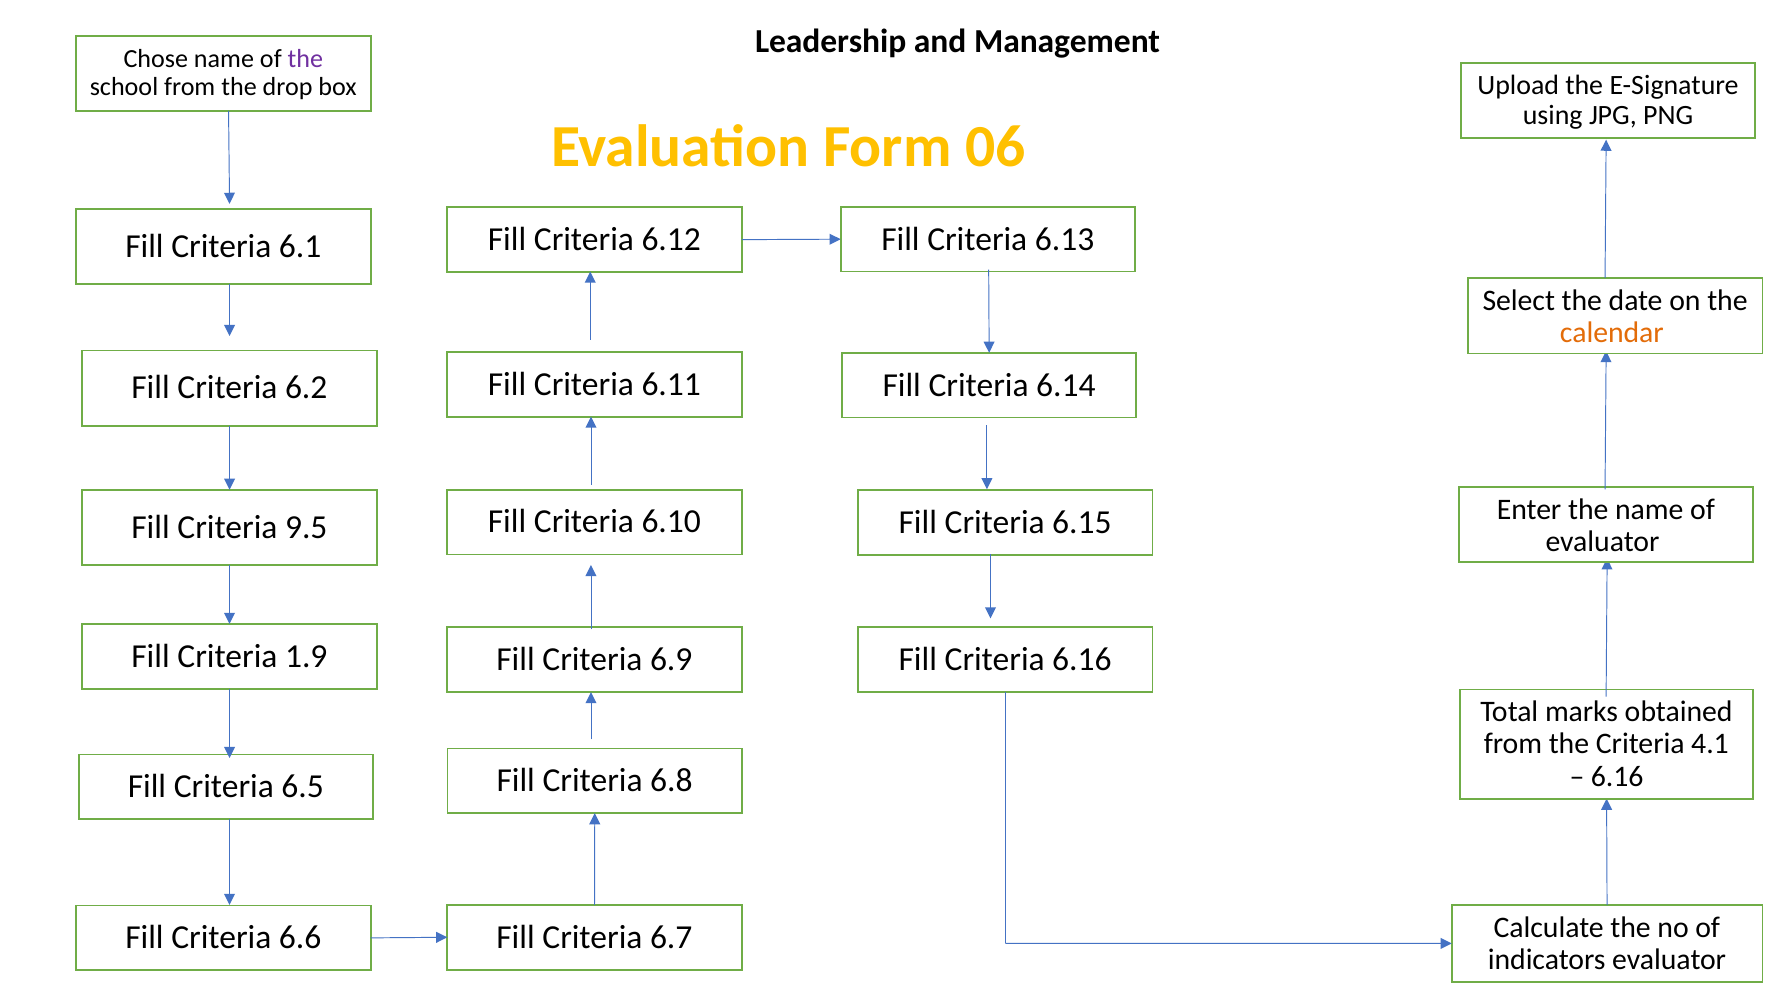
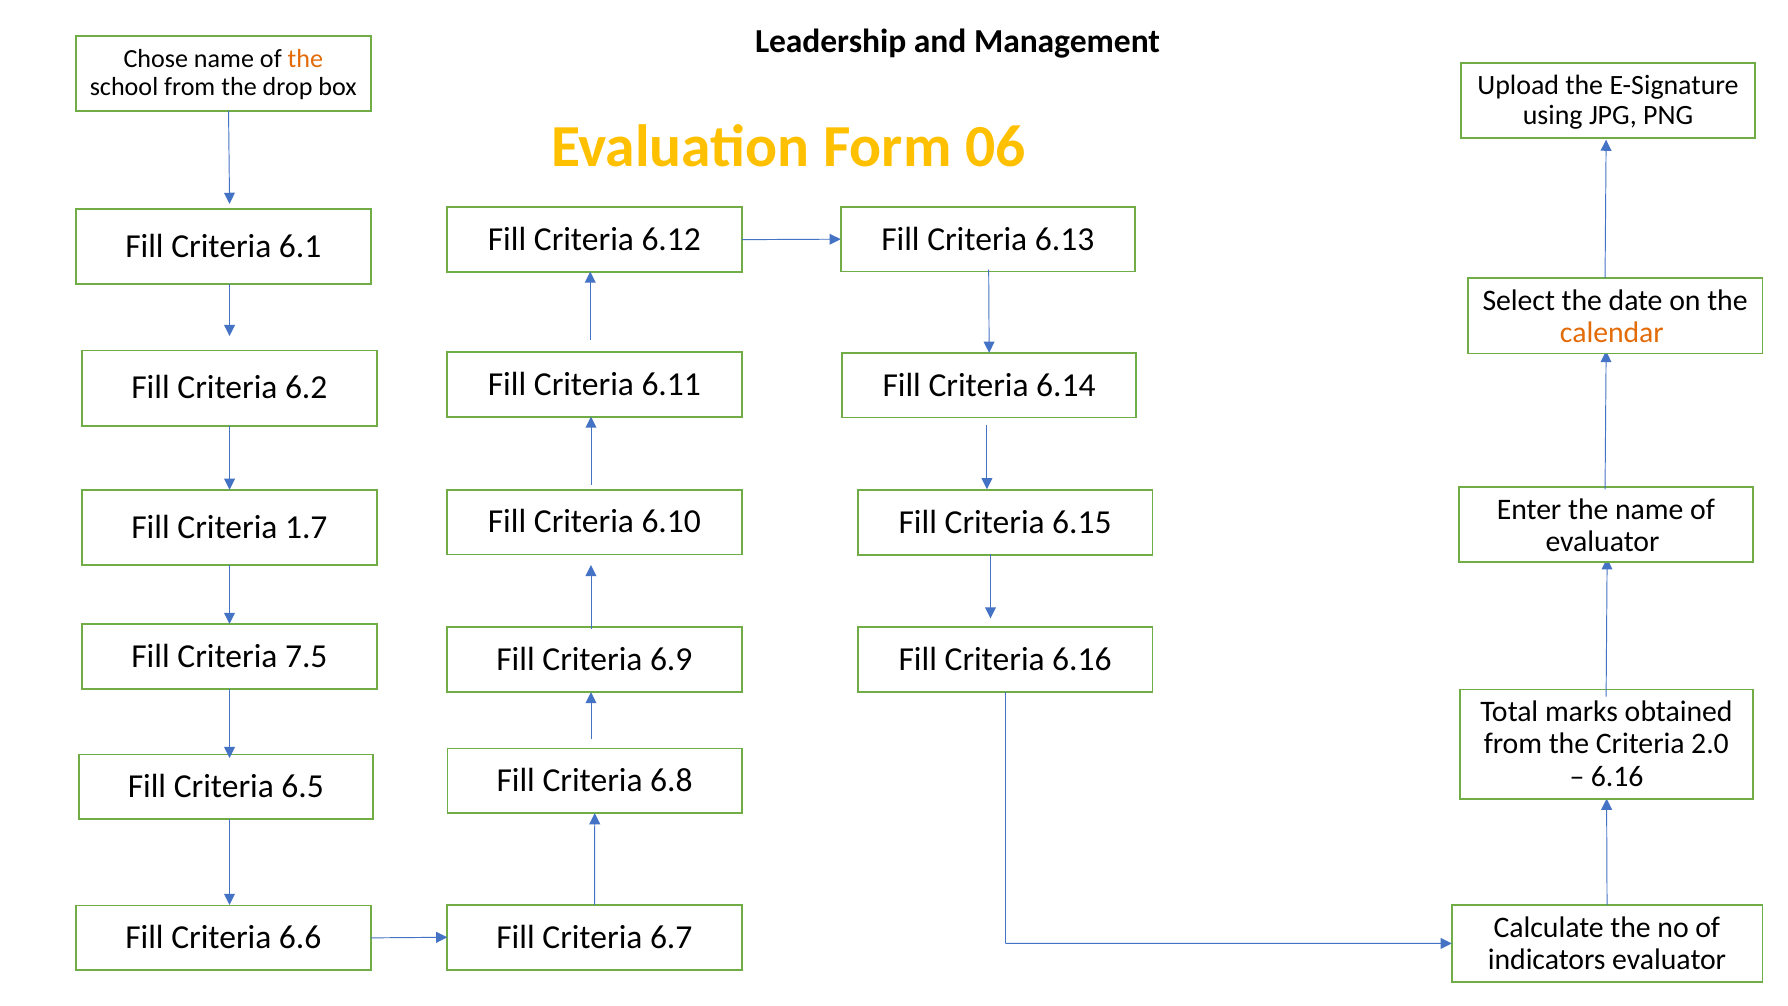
the colour: purple -> orange (305, 59)
9.5: 9.5 -> 1.7 (306, 527)
1.9: 1.9 -> 7.5 (306, 656)
4.1: 4.1 -> 2.0 (1710, 744)
